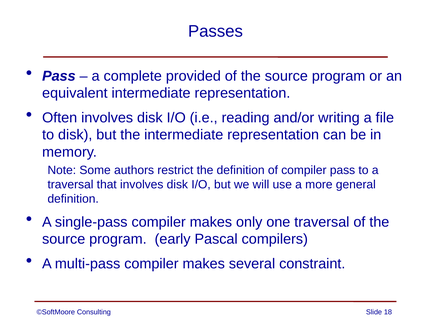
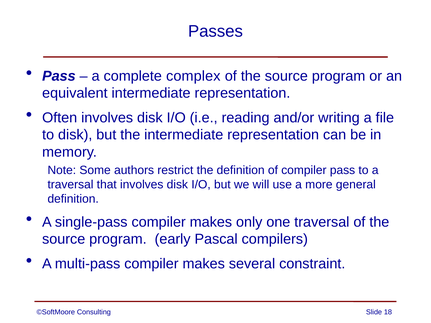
provided: provided -> complex (193, 76)
